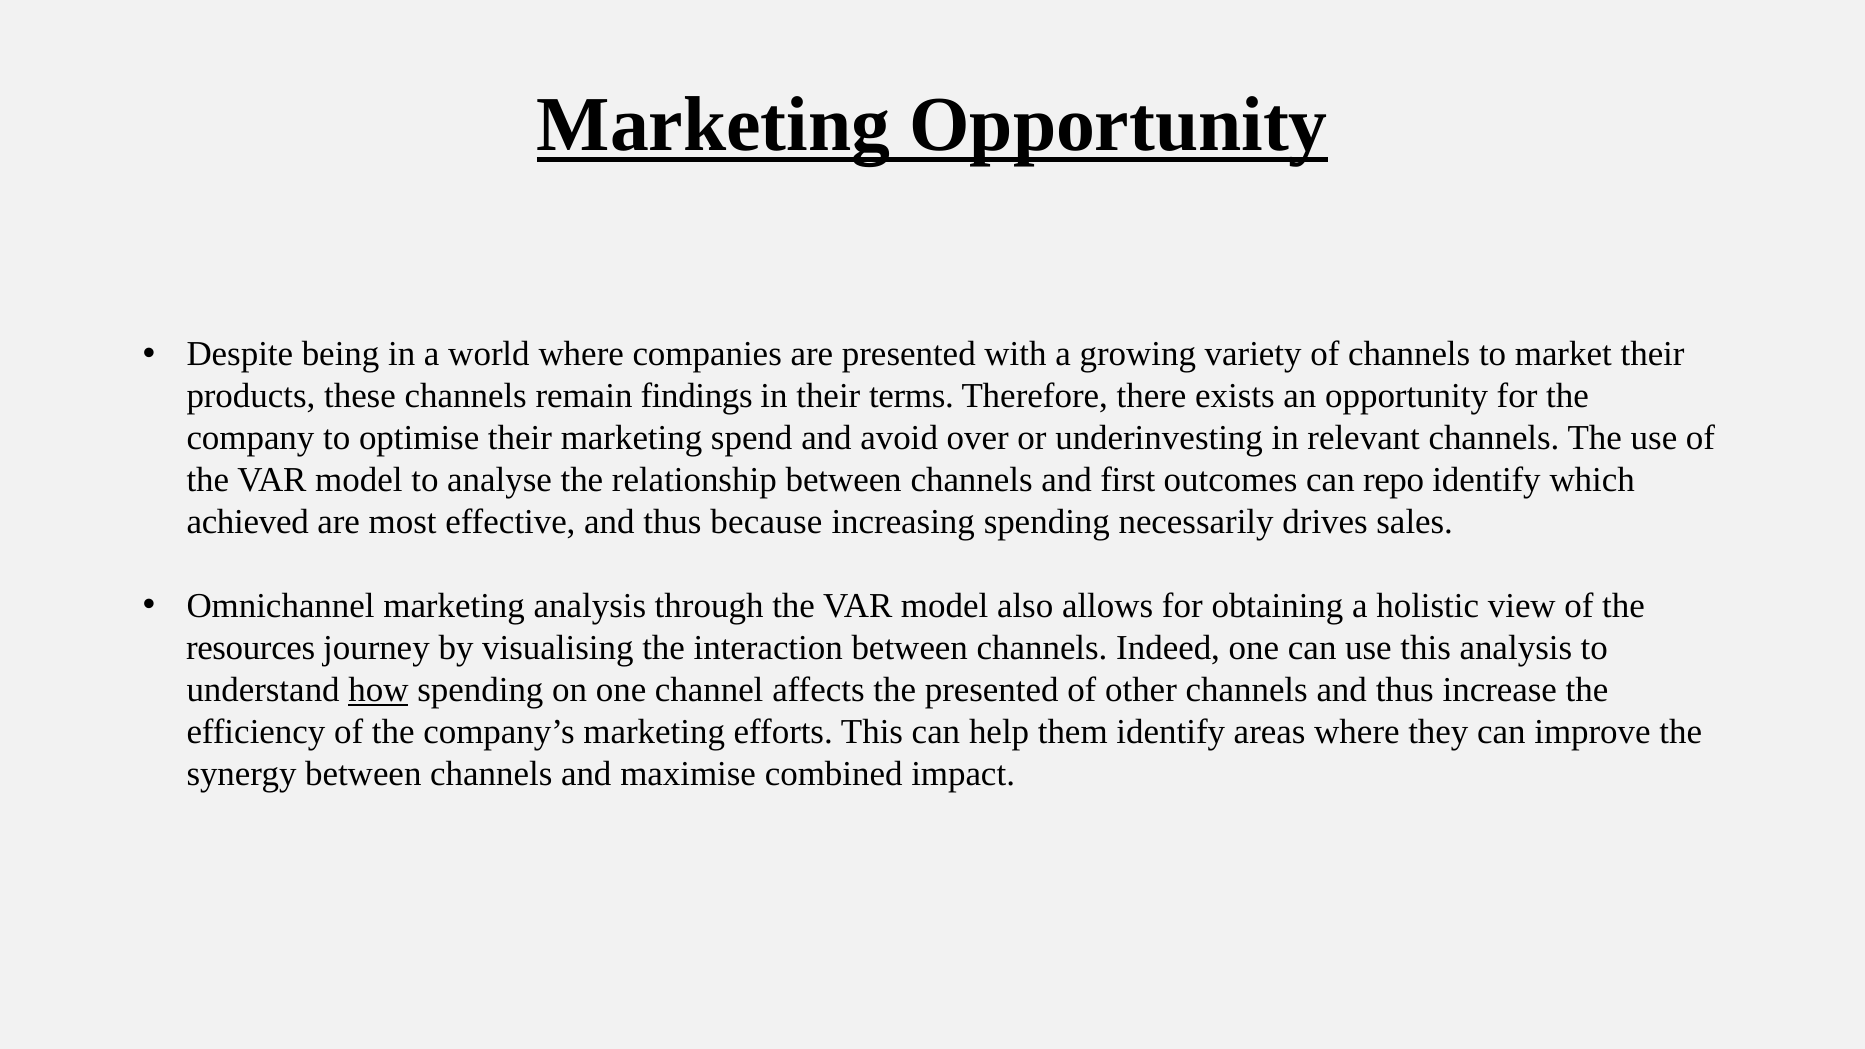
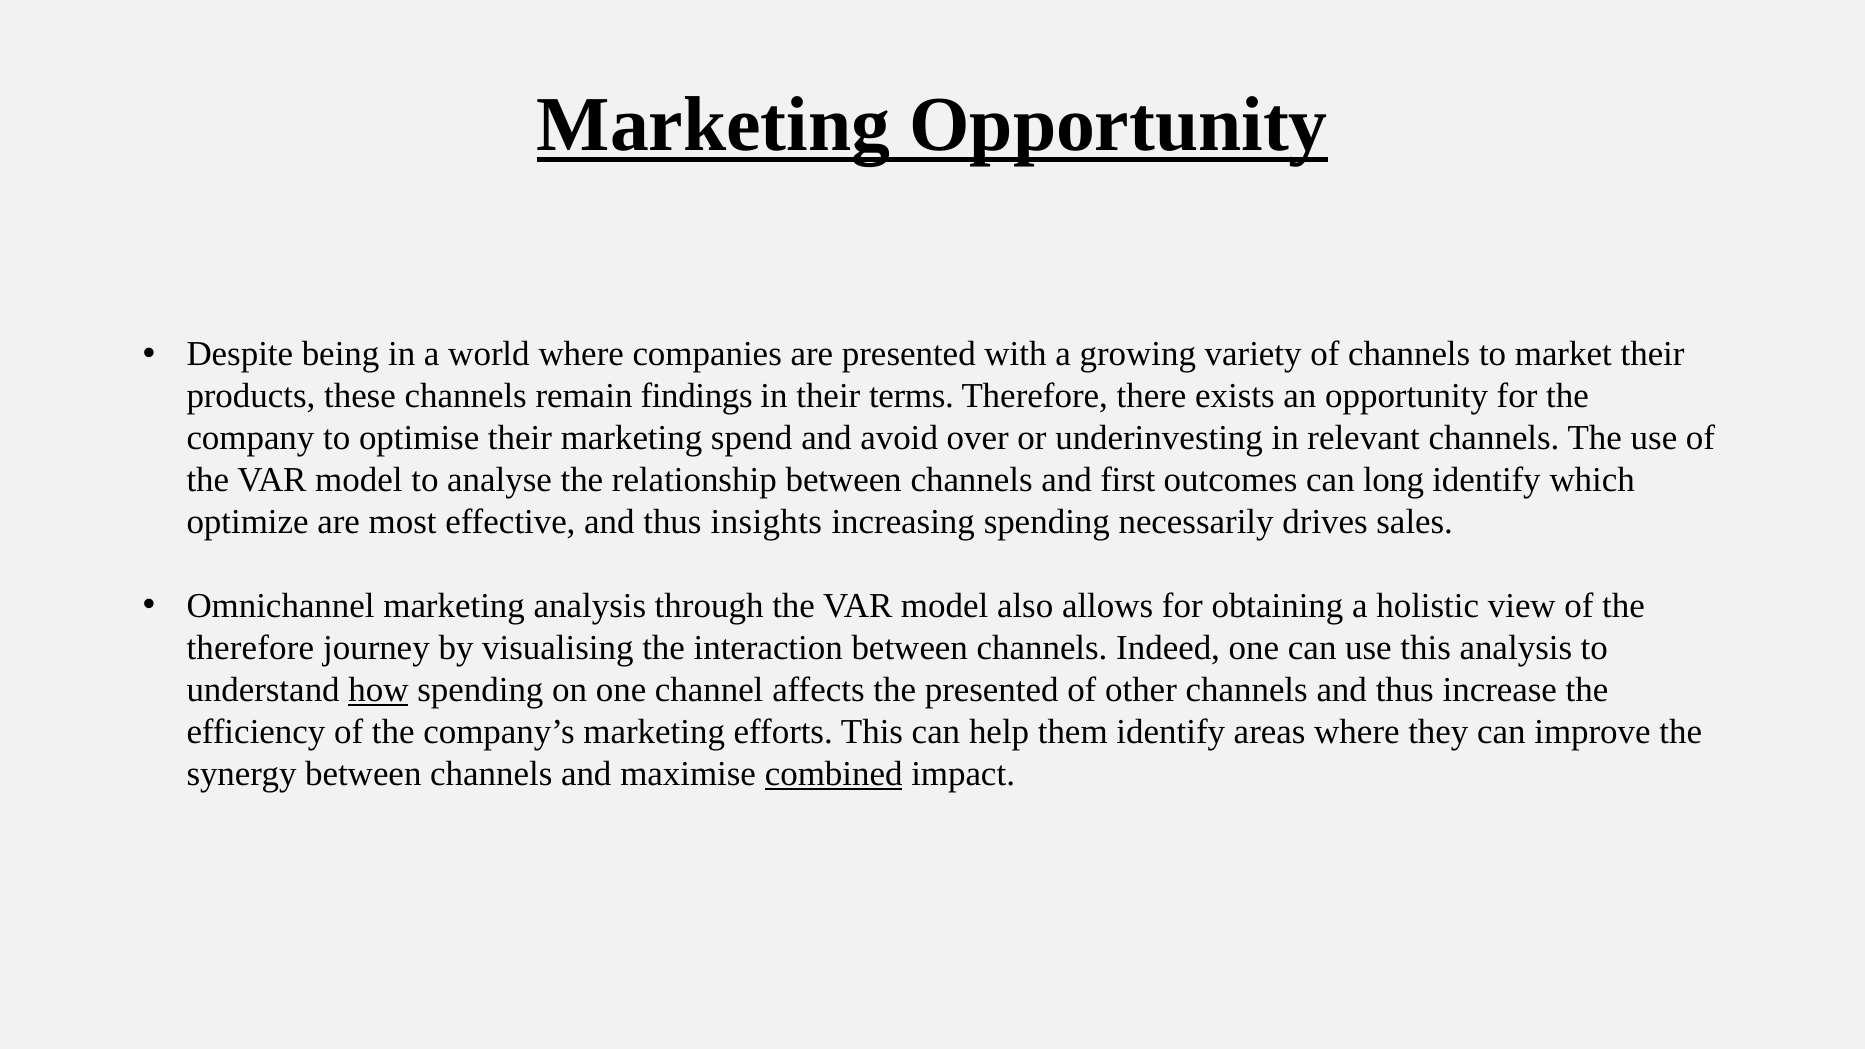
repo: repo -> long (1394, 480)
achieved: achieved -> optimize (248, 522)
because: because -> insights (766, 522)
resources: resources -> therefore (250, 648)
combined underline: none -> present (834, 774)
